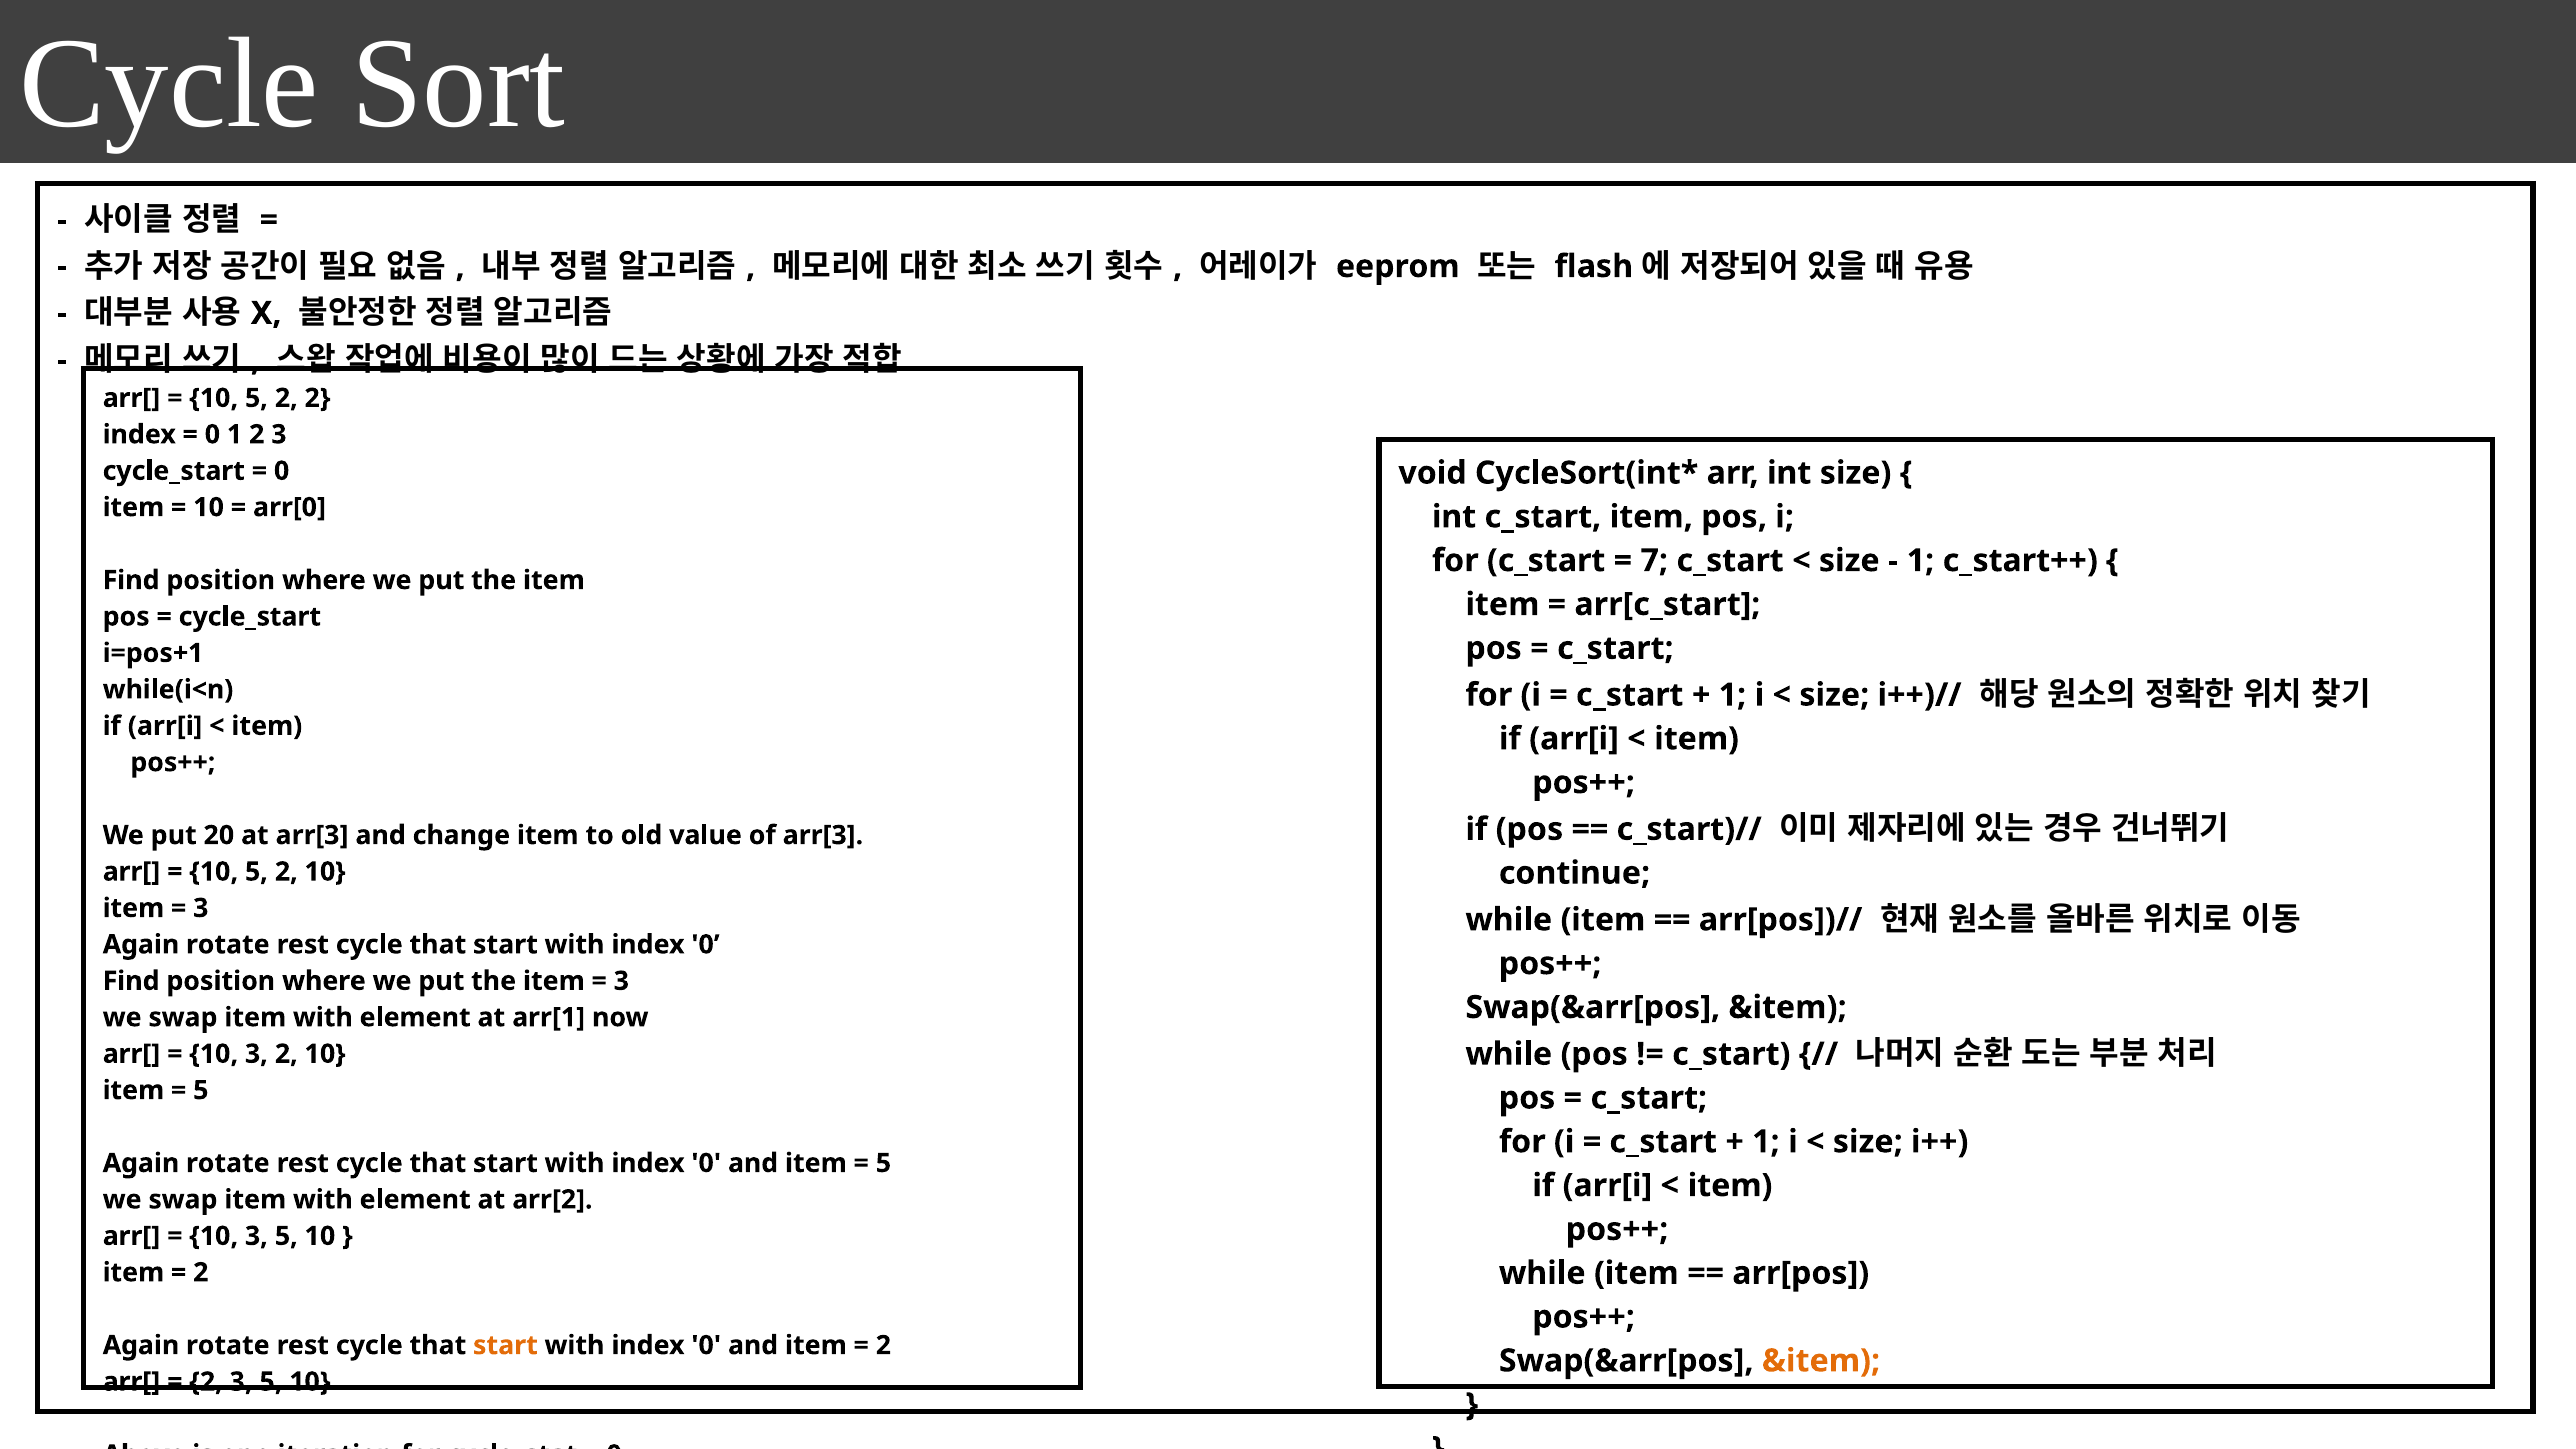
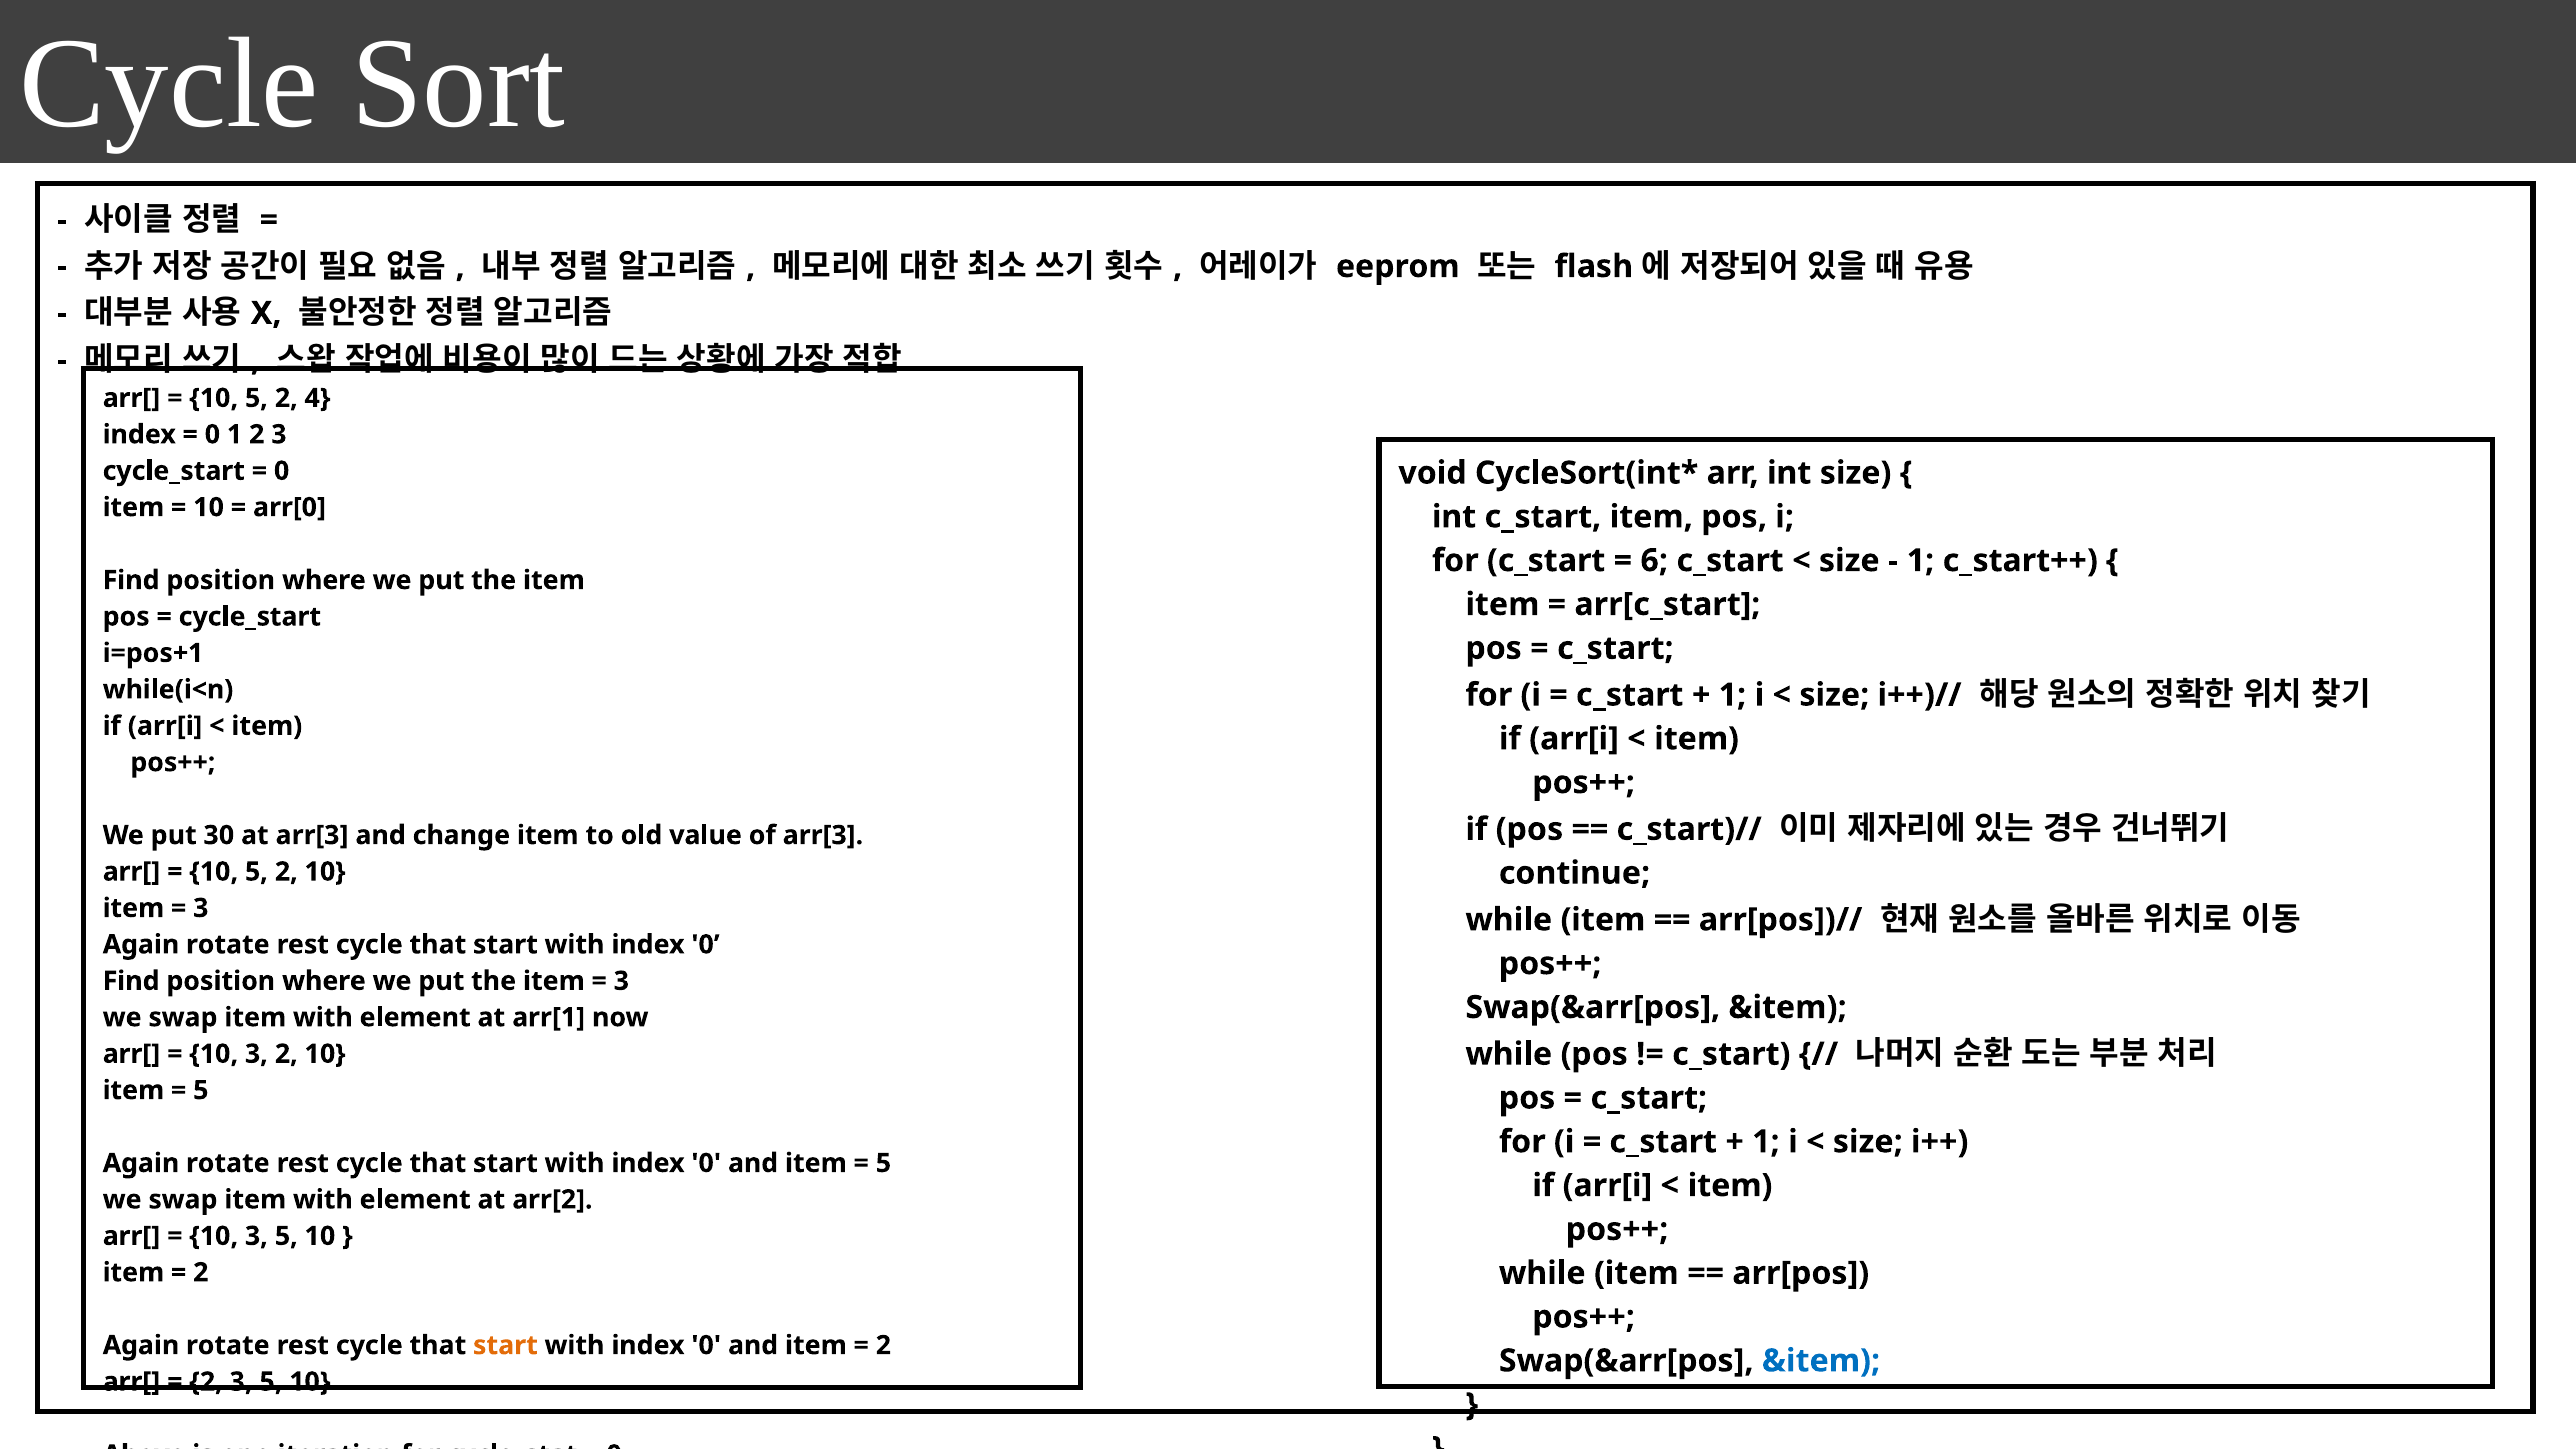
2 2: 2 -> 4 (317, 398)
7: 7 -> 6 (1654, 561)
20: 20 -> 30 (219, 835)
&item colour: orange -> blue (1821, 1361)
